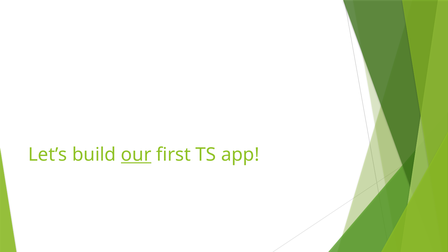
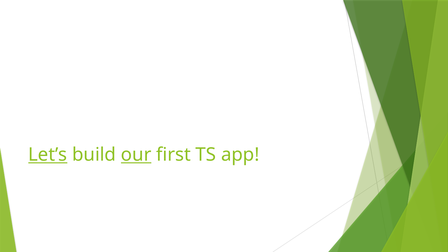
Let’s underline: none -> present (48, 155)
